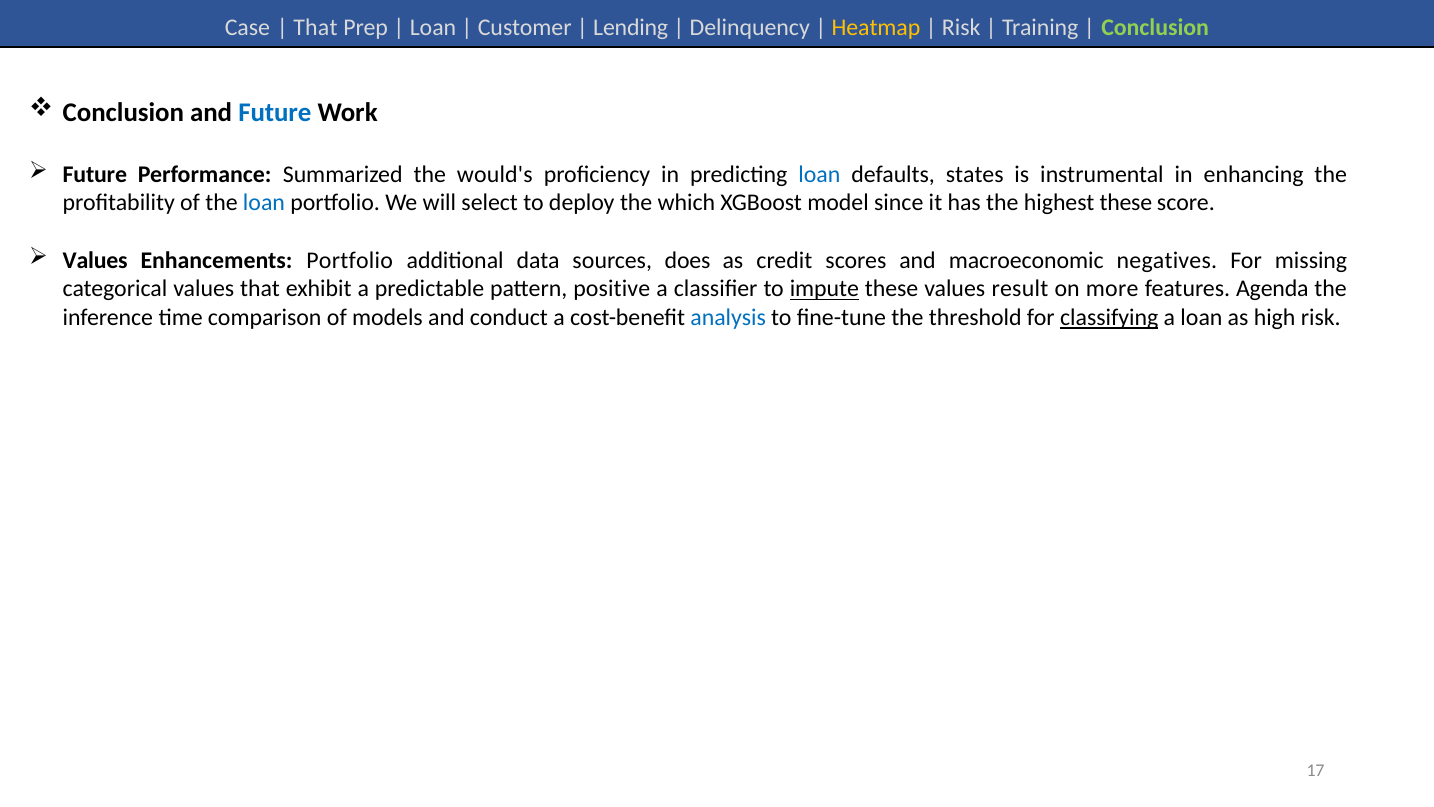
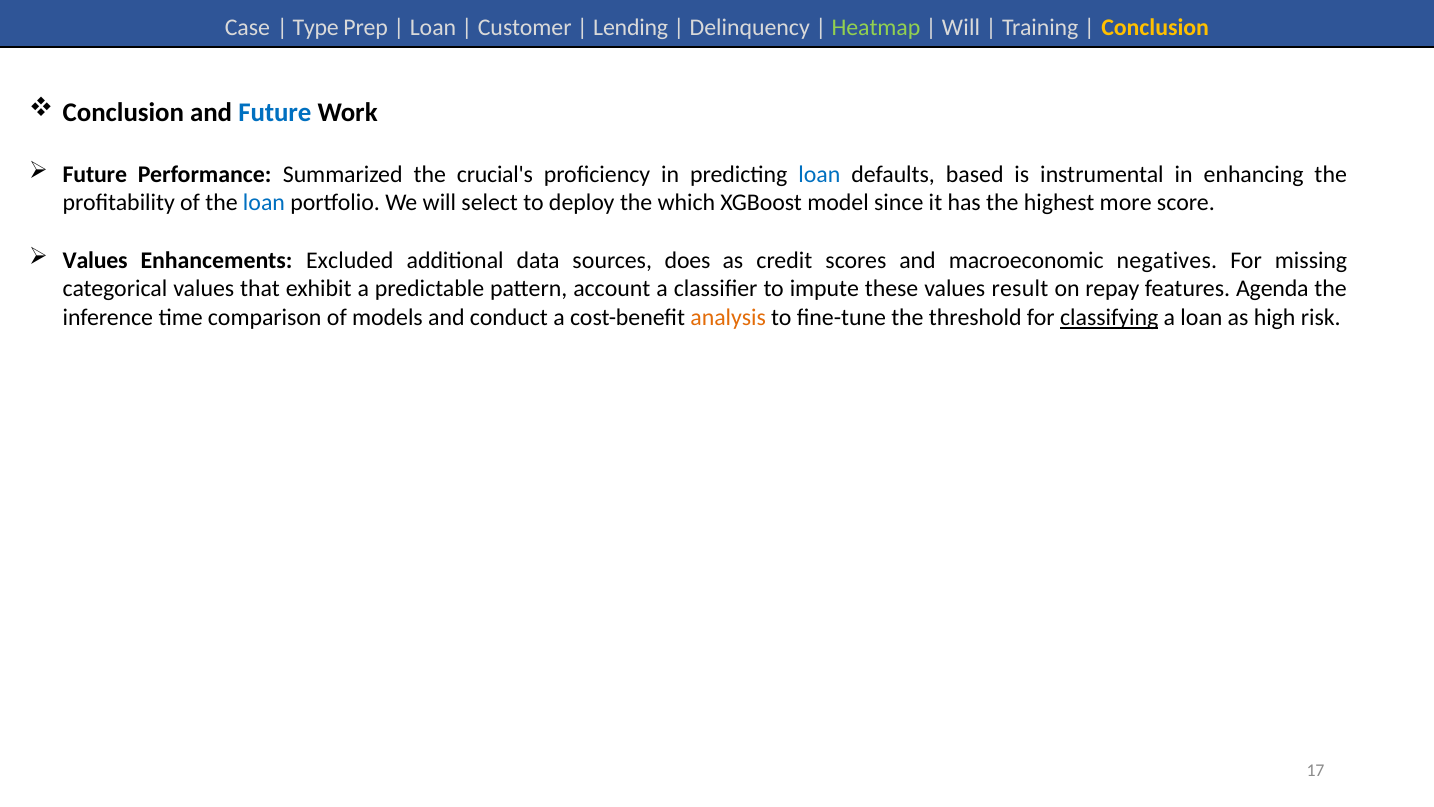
That: That -> Type (316, 27)
Heatmap colour: yellow -> light green (876, 27)
Risk: Risk -> Will (961, 27)
Conclusion colour: light green -> yellow (1155, 27)
would's: would's -> crucial's (495, 174)
states: states -> based (975, 174)
highest these: these -> more (1126, 203)
Enhancements Portfolio: Portfolio -> Excluded (350, 260)
positive: positive -> account (612, 289)
impute underline: present -> none (824, 289)
more: more -> repay (1112, 289)
analysis colour: blue -> orange (728, 318)
